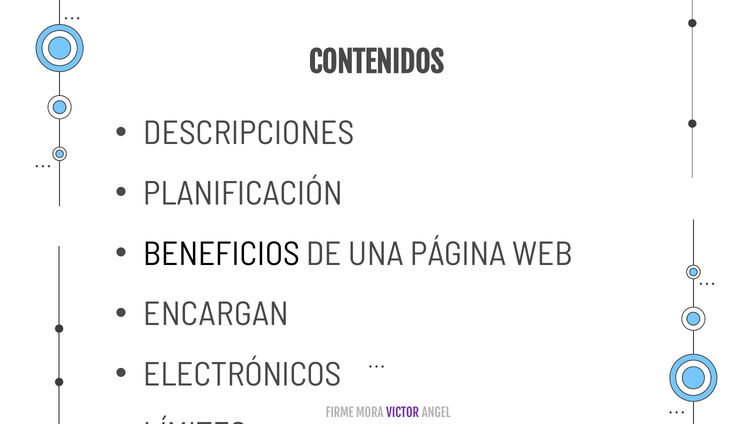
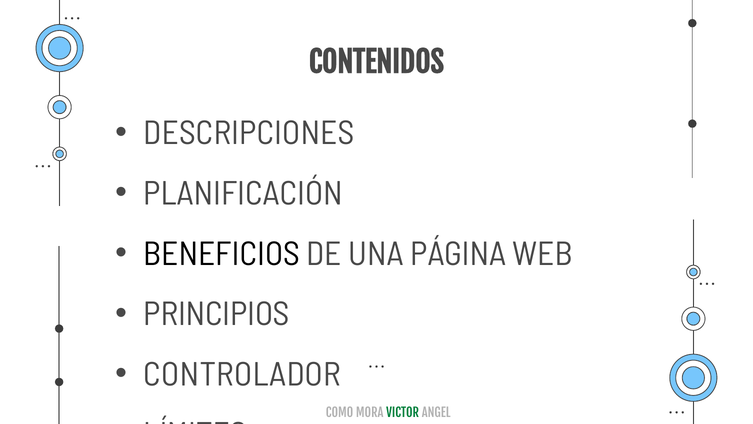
ENCARGAN: ENCARGAN -> PRINCIPIOS (217, 314)
ELECTRÓNICOS: ELECTRÓNICOS -> CONTROLADOR (242, 374)
FIRME: FIRME -> COMO (340, 413)
VICTOR colour: purple -> green (403, 413)
